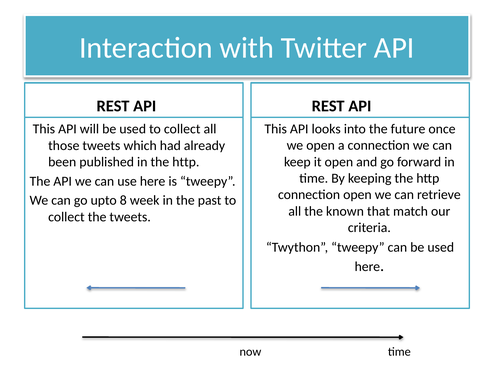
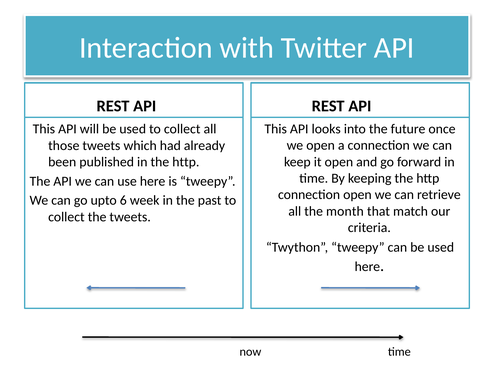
8: 8 -> 6 (123, 201)
known: known -> month (345, 212)
